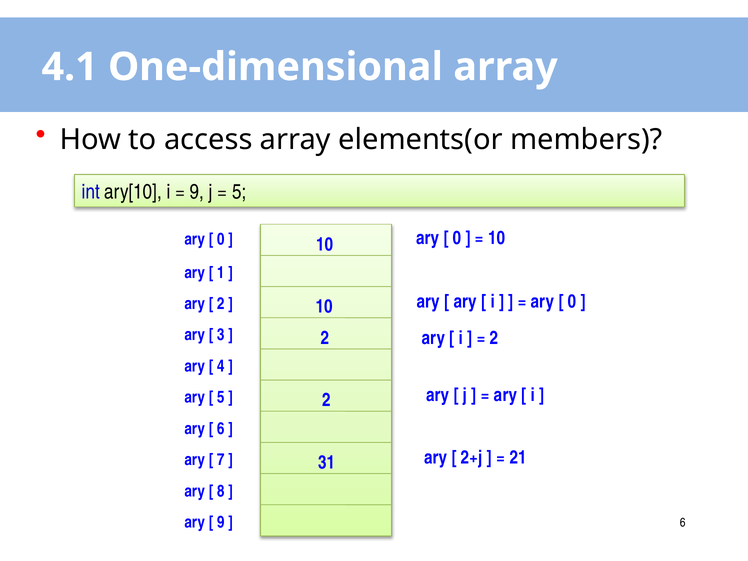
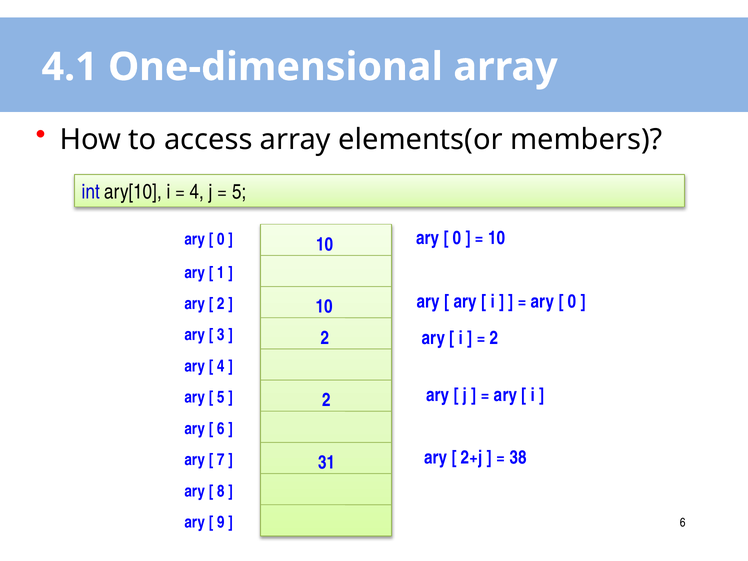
9: 9 -> 4 (197, 192)
21: 21 -> 38 (518, 458)
